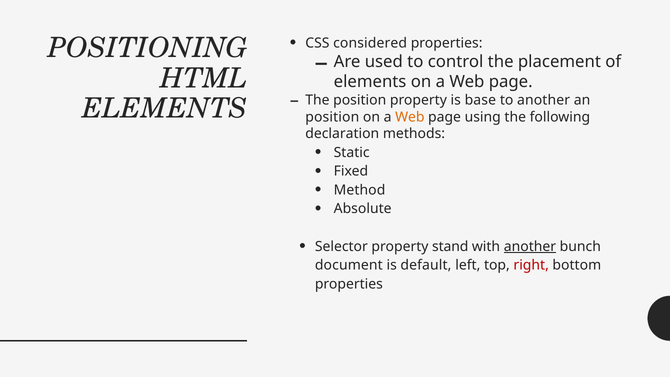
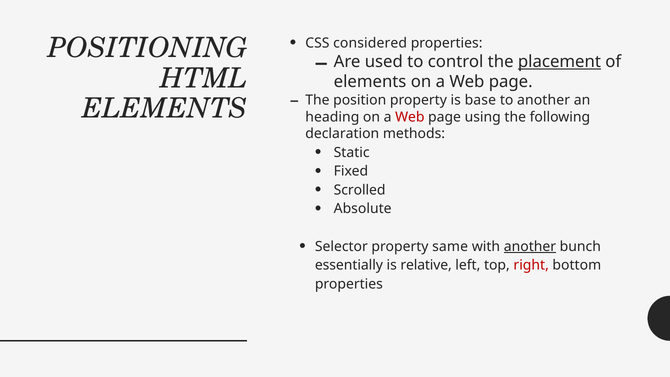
placement underline: none -> present (559, 62)
position: position -> heading (332, 117)
Web colour: orange -> red (410, 117)
Method: Method -> Scrolled (360, 190)
stand: stand -> same (450, 246)
document: document -> essentially (349, 265)
default: default -> relative (426, 265)
